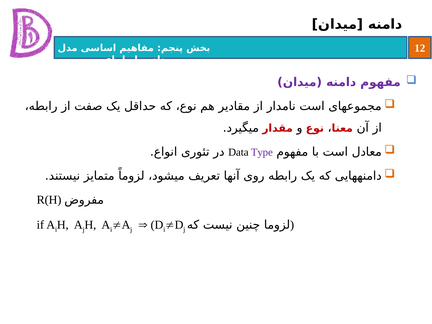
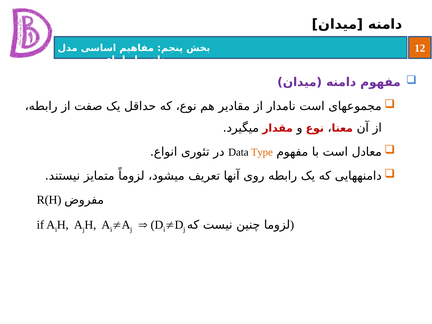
Type colour: purple -> orange (262, 152)
